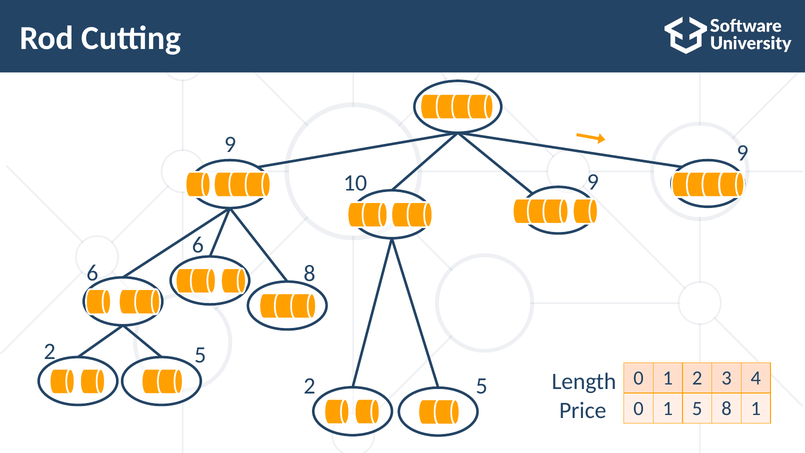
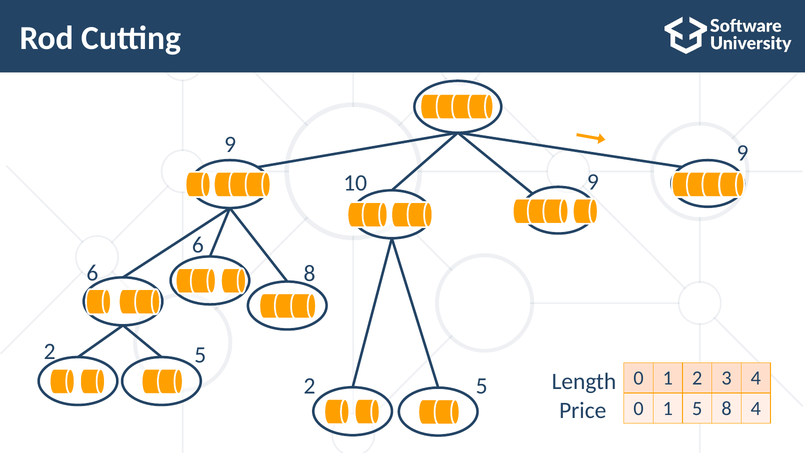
8 1: 1 -> 4 (756, 408)
